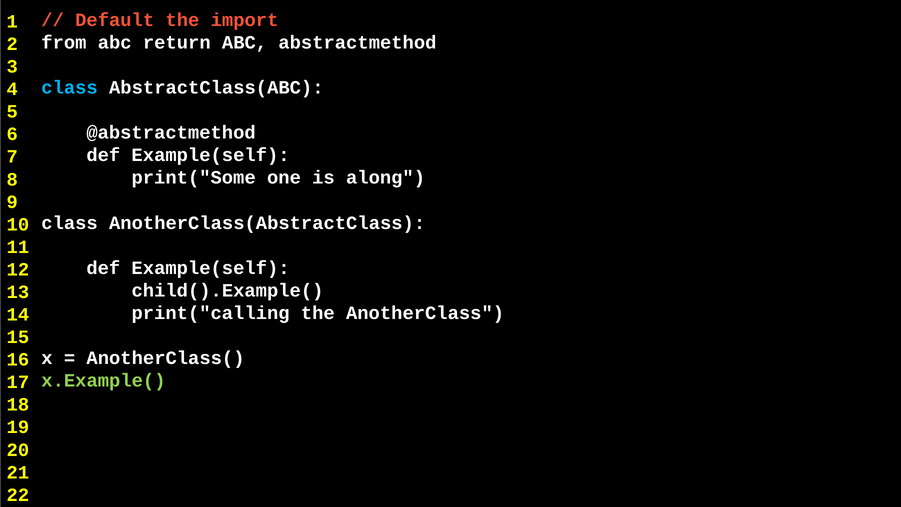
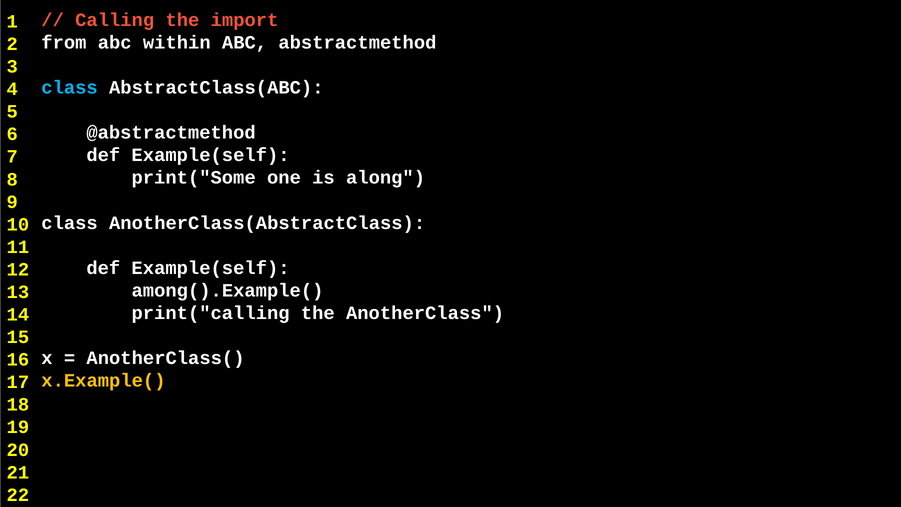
Default: Default -> Calling (115, 20)
return: return -> within (177, 43)
child().Example(: child().Example( -> among().Example( (228, 290)
x.Example( colour: light green -> yellow (103, 381)
